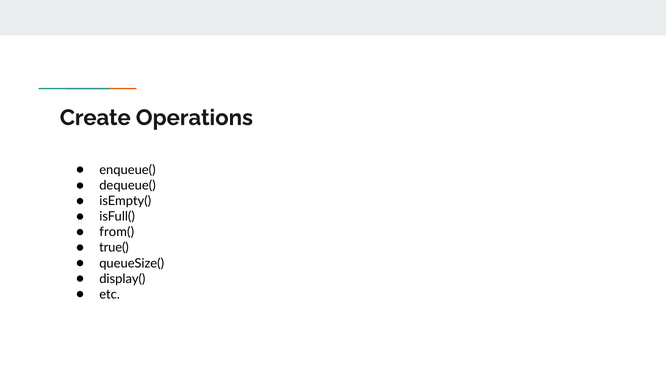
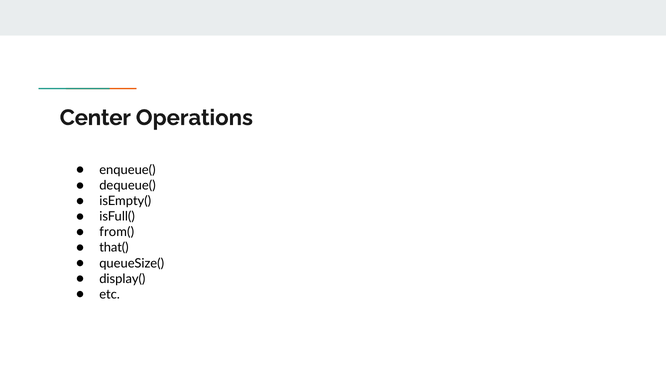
Create: Create -> Center (95, 118)
true(: true( -> that( (114, 247)
